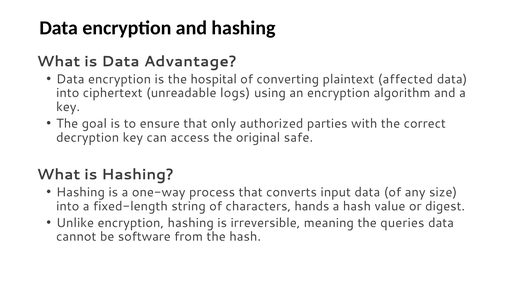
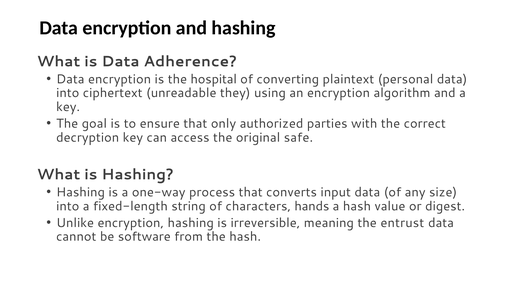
Advantage: Advantage -> Adherence (190, 61)
affected: affected -> personal (406, 79)
logs: logs -> they (235, 93)
queries: queries -> entrust (402, 223)
